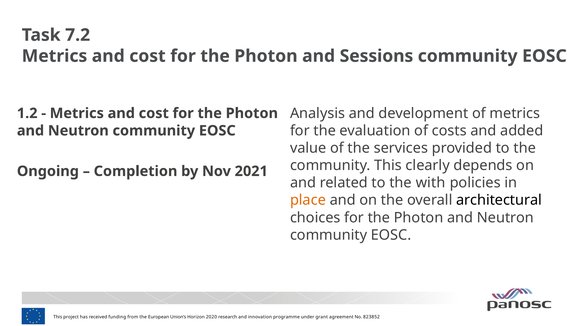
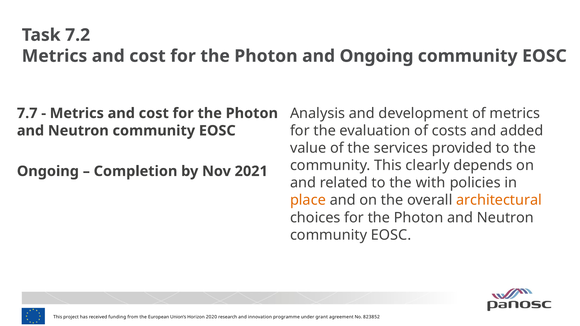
and Sessions: Sessions -> Ongoing (377, 56)
1.2: 1.2 -> 7.7 (27, 113)
architectural colour: black -> orange (499, 200)
